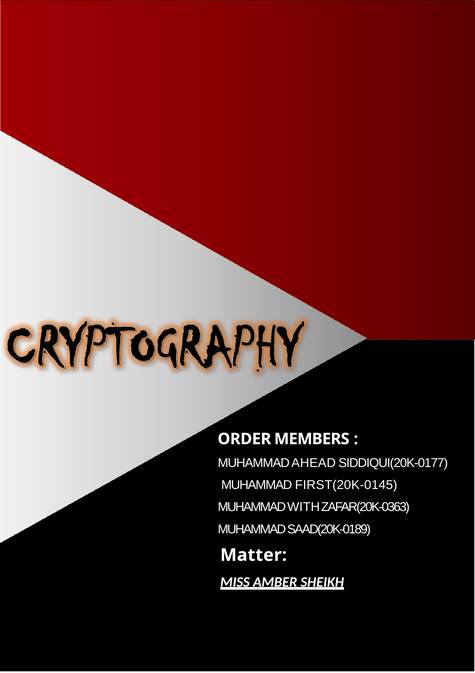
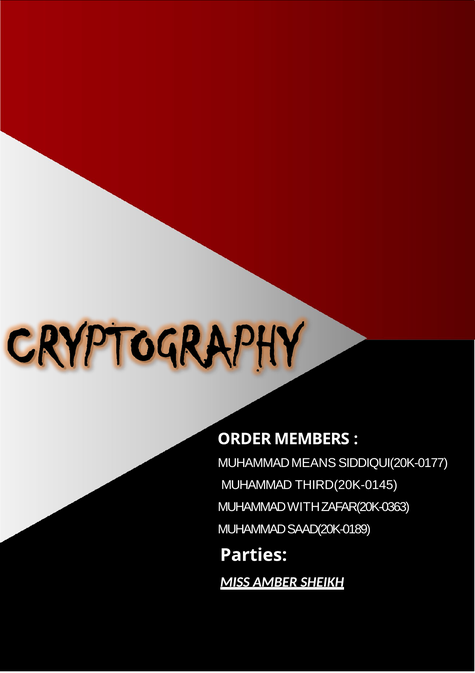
AHEAD: AHEAD -> MEANS (314, 462)
FIRST(20K-0145: FIRST(20K-0145 -> THIRD(20K-0145 (346, 484)
Matter: Matter -> Parties (254, 554)
